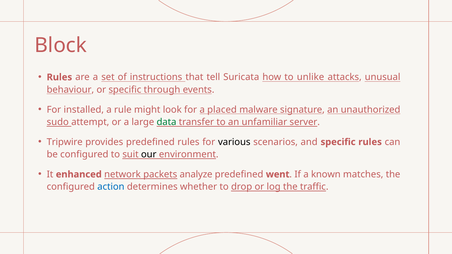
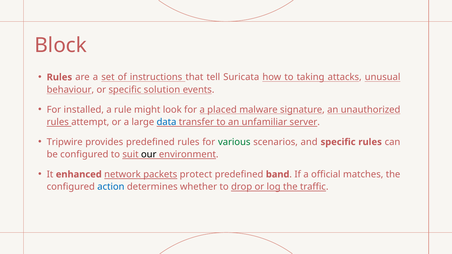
unlike: unlike -> taking (311, 77)
through: through -> solution (162, 90)
sudo: sudo -> rules (58, 122)
data colour: green -> blue (166, 122)
various colour: black -> green (234, 142)
analyze: analyze -> protect (196, 175)
went: went -> band (278, 175)
known: known -> official (326, 175)
